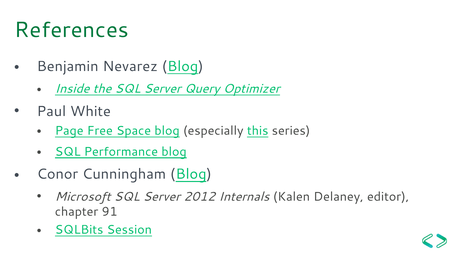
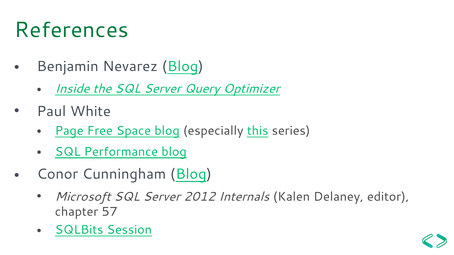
91: 91 -> 57 (110, 212)
